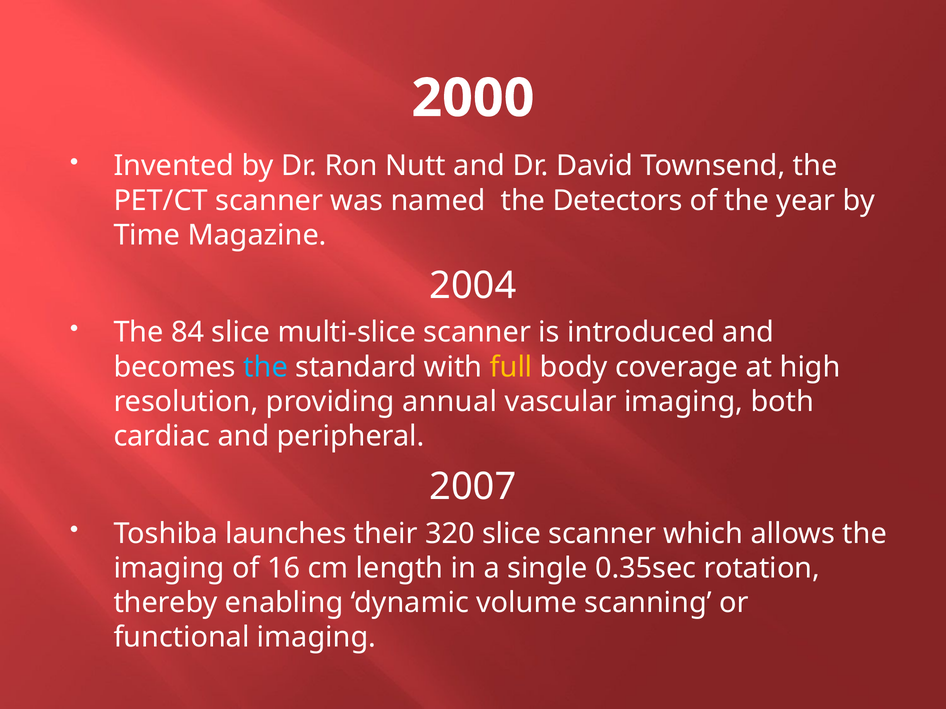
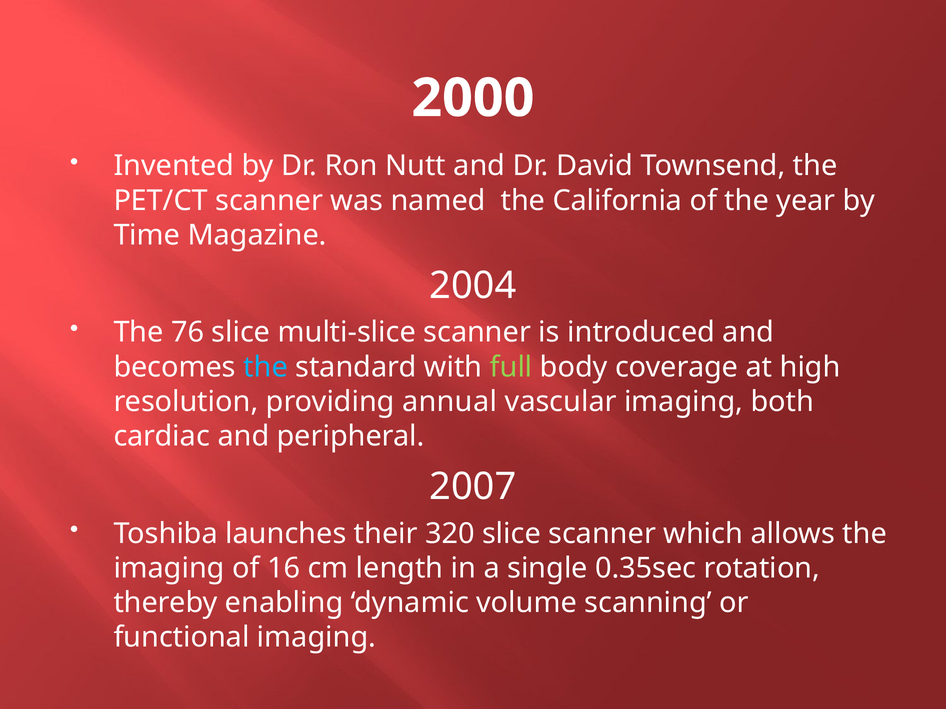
Detectors: Detectors -> California (617, 201)
84: 84 -> 76 (188, 333)
full colour: yellow -> light green (511, 367)
